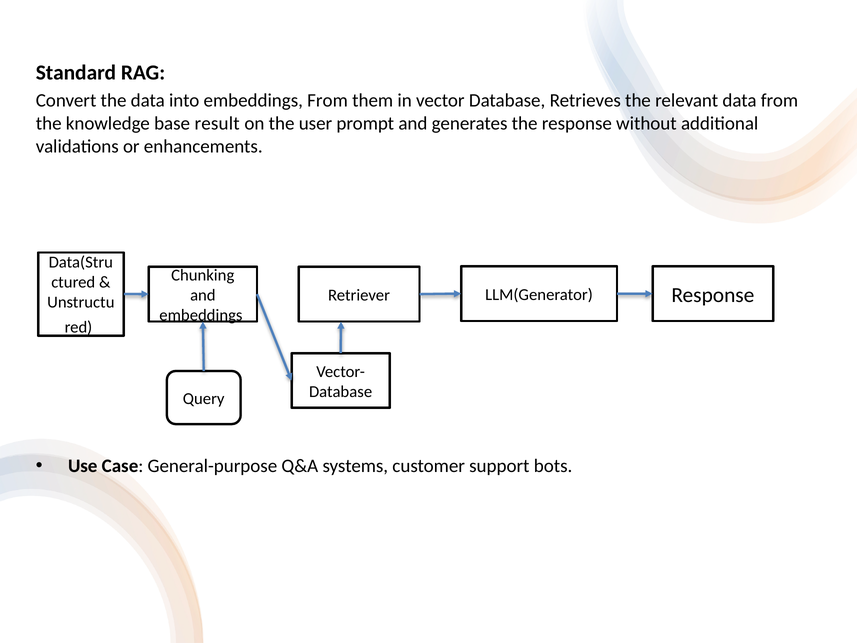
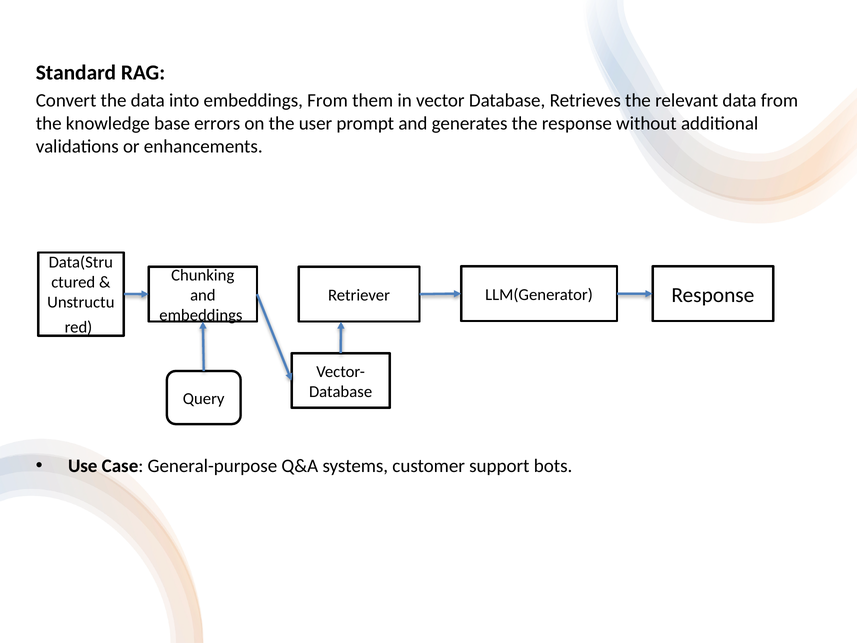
result: result -> errors (217, 123)
